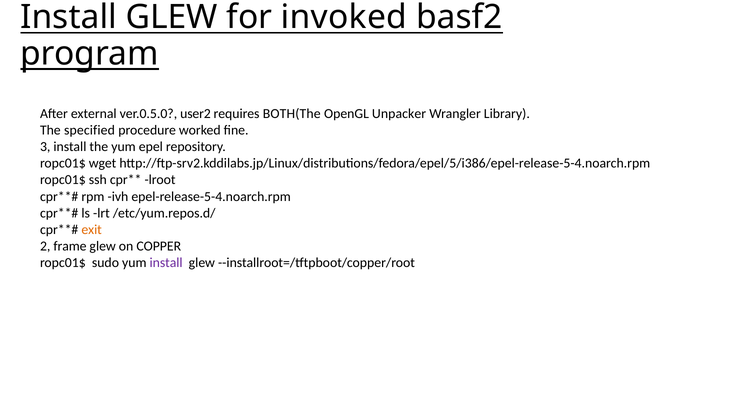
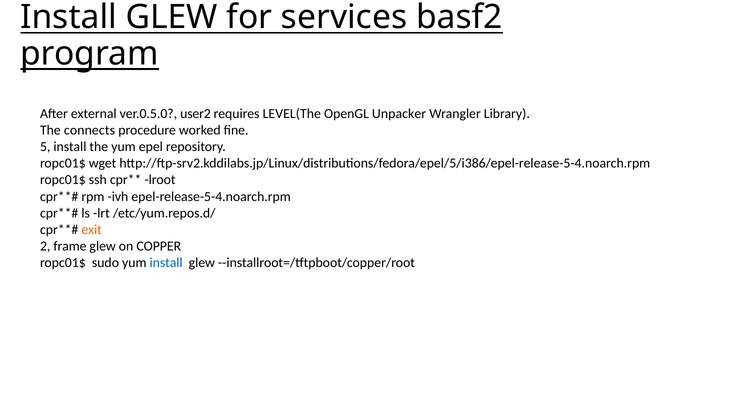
invoked: invoked -> services (344, 17)
BOTH(The: BOTH(The -> LEVEL(The (292, 114)
specified: specified -> connects (89, 130)
3: 3 -> 5 (45, 147)
install colour: purple -> blue (166, 262)
